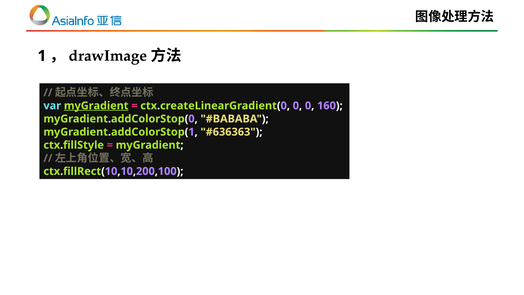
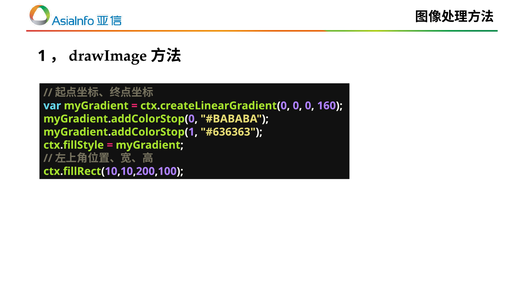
myGradient underline: present -> none (96, 106)
